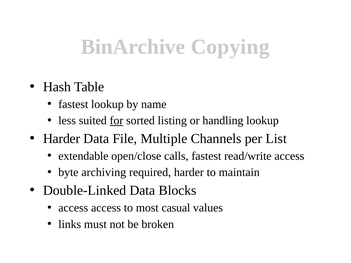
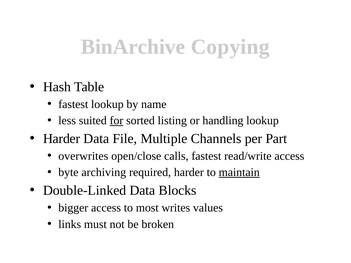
List: List -> Part (276, 139)
extendable: extendable -> overwrites (83, 156)
maintain underline: none -> present (239, 173)
access: access -> bigger (73, 208)
casual: casual -> writes (176, 208)
